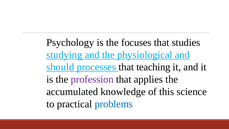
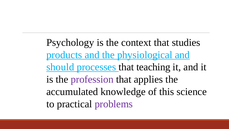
focuses: focuses -> context (136, 42)
studying: studying -> products (64, 55)
problems colour: blue -> purple (114, 104)
